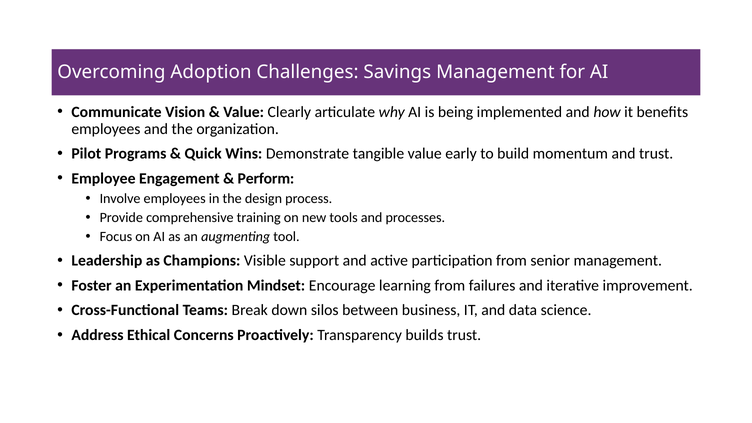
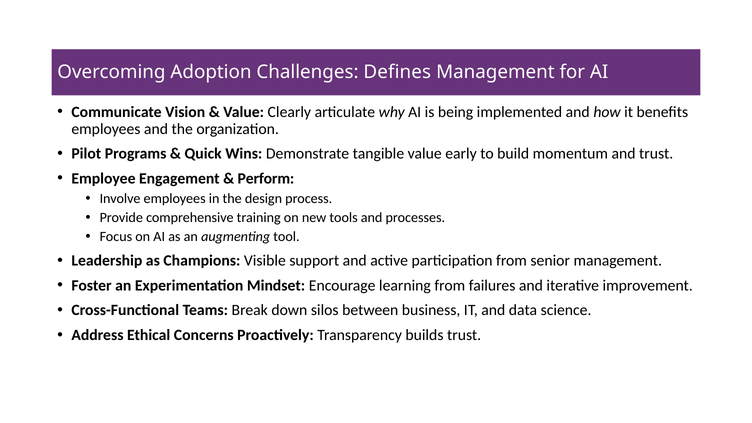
Savings: Savings -> Defines (397, 72)
